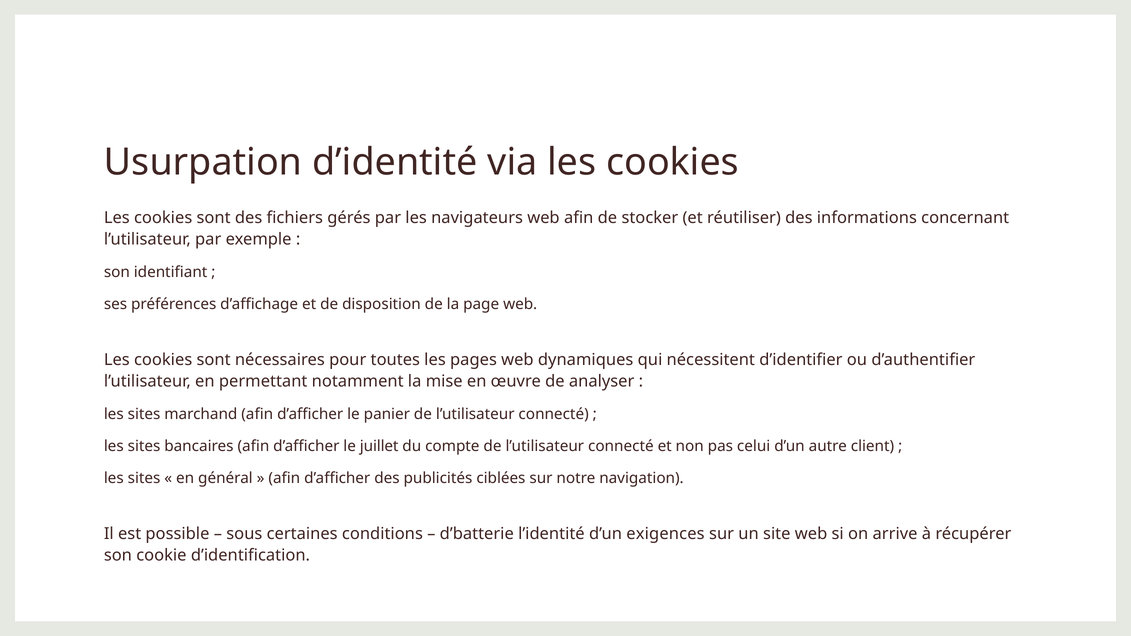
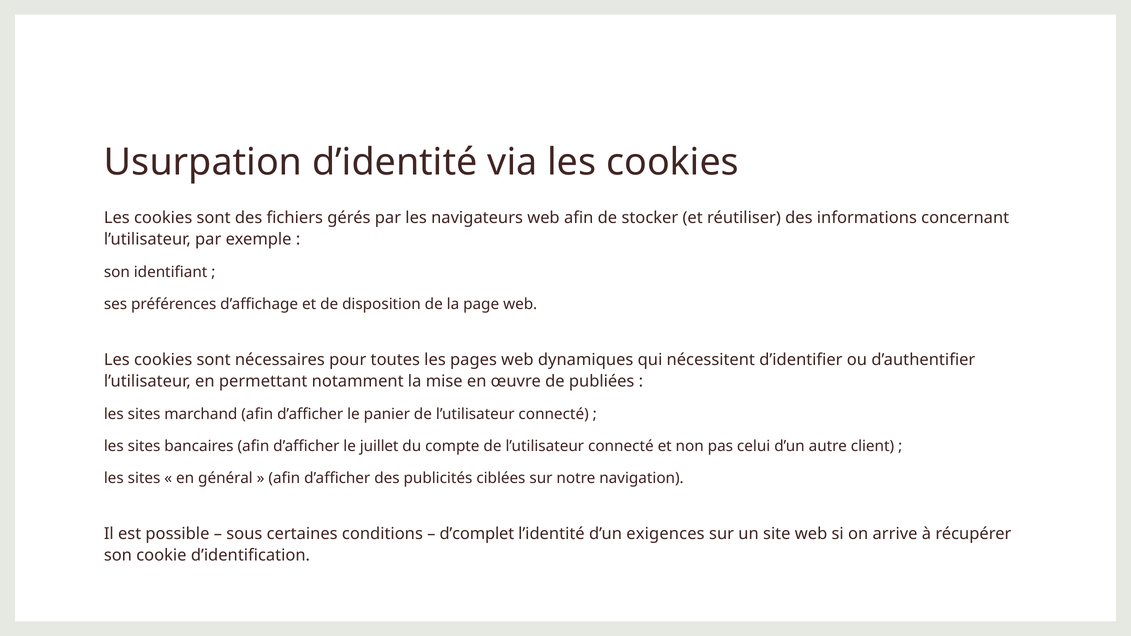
analyser: analyser -> publiées (602, 382)
d’batterie: d’batterie -> d’complet (477, 534)
